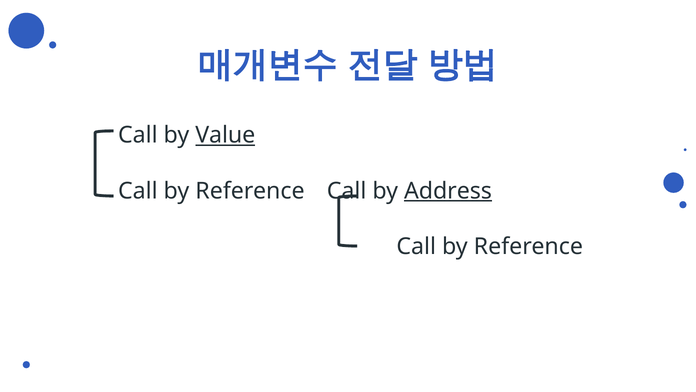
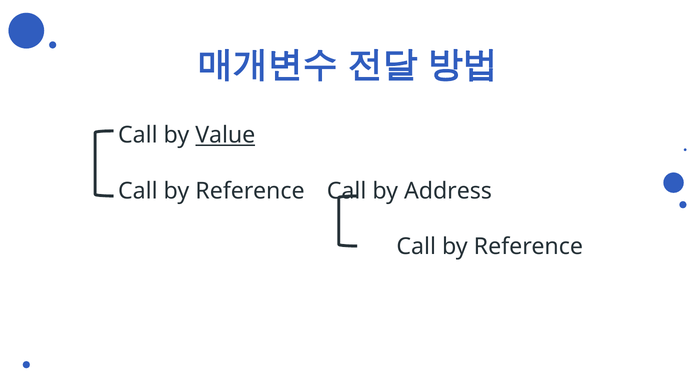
Address underline: present -> none (448, 191)
